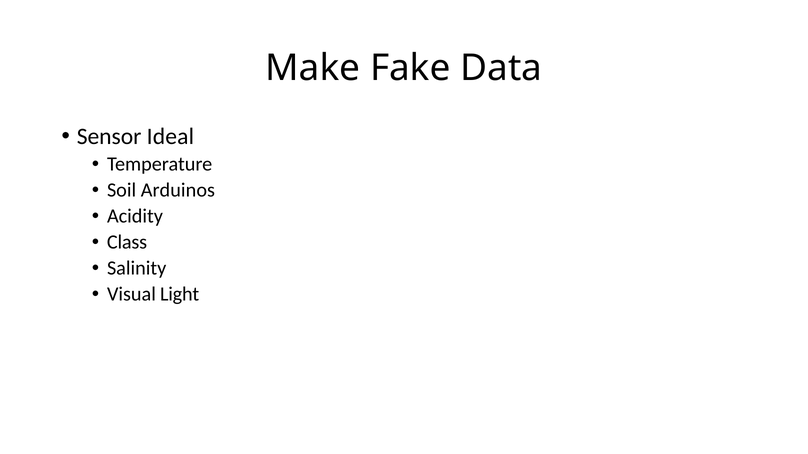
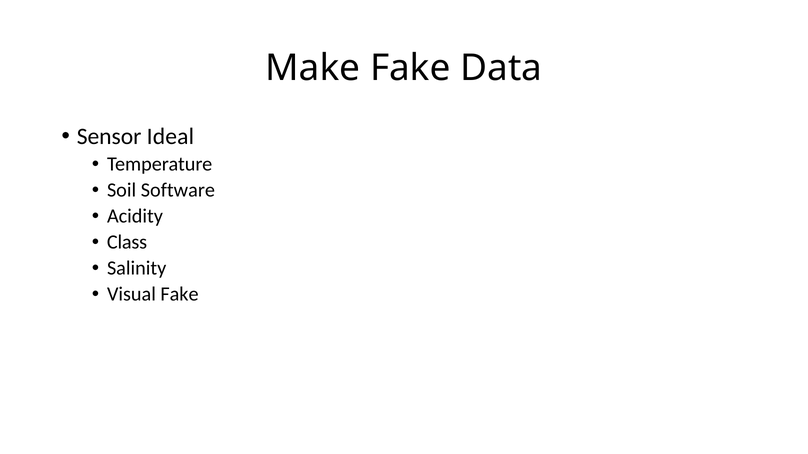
Arduinos: Arduinos -> Software (178, 190)
Visual Light: Light -> Fake (180, 294)
